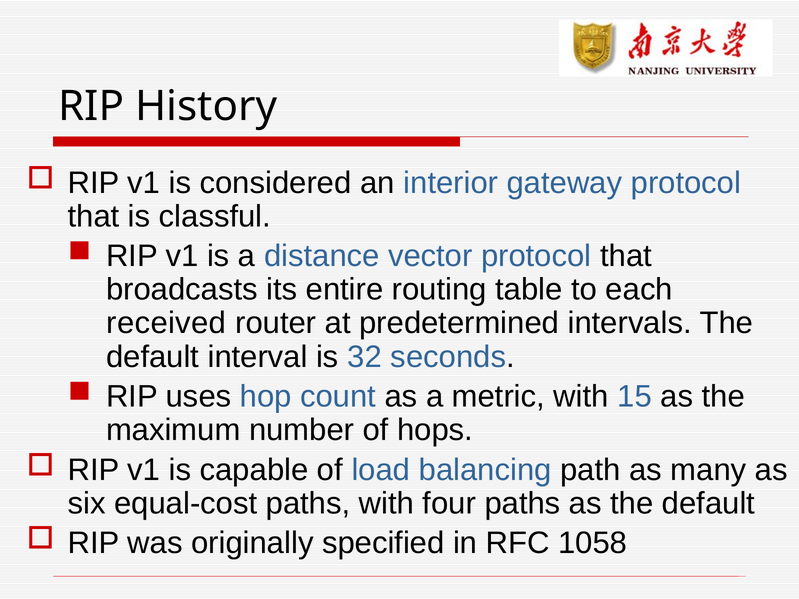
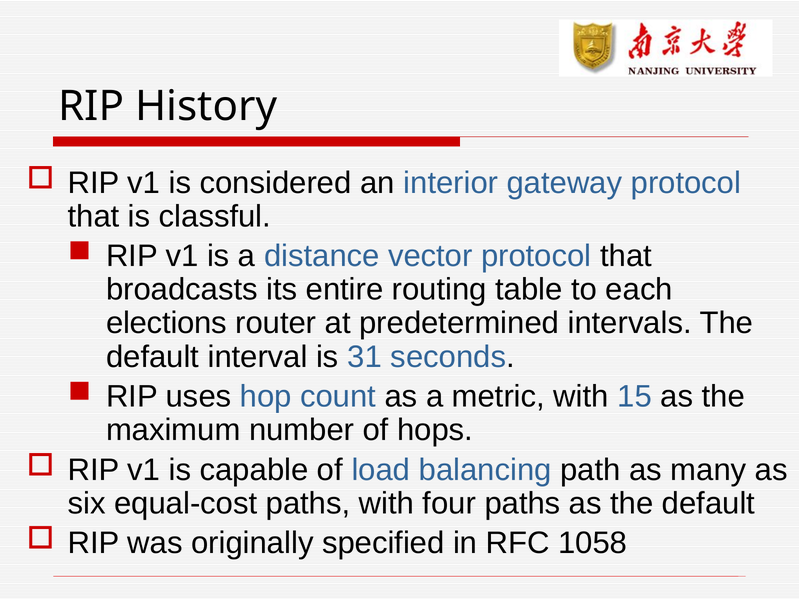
received: received -> elections (166, 323)
32: 32 -> 31 (365, 357)
